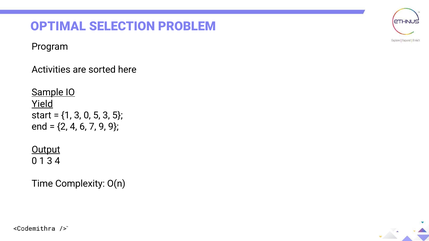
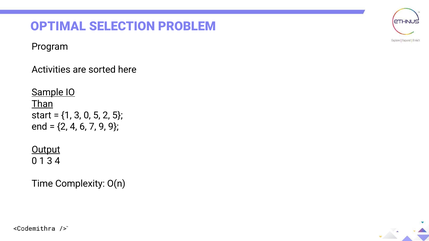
Yield: Yield -> Than (42, 104)
5 3: 3 -> 2 (106, 115)
